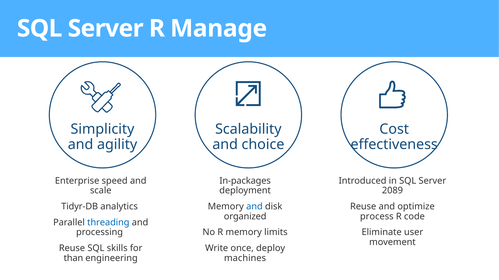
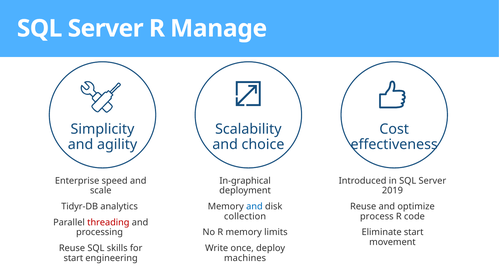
In-packages: In-packages -> In-graphical (245, 181)
2089: 2089 -> 2019 (392, 191)
organized: organized -> collection (245, 217)
threading colour: blue -> red (108, 223)
Eliminate user: user -> start (414, 233)
than: than -> start (73, 259)
